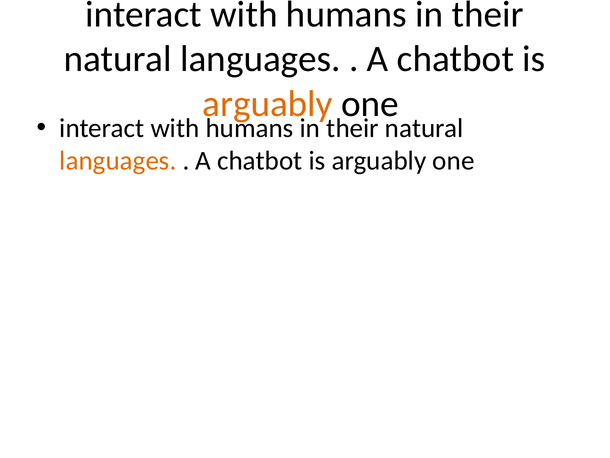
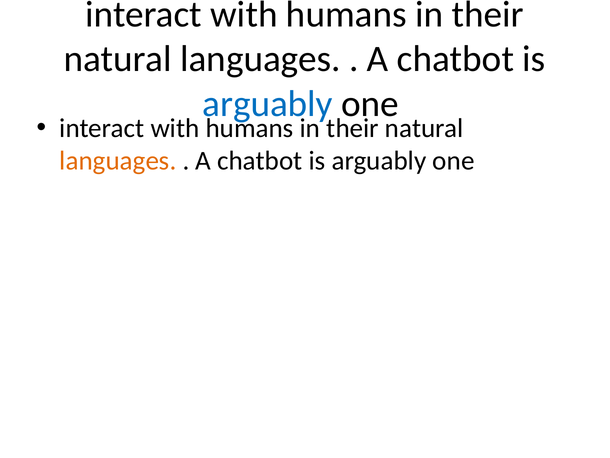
arguably colour: orange -> blue (268, 104)
